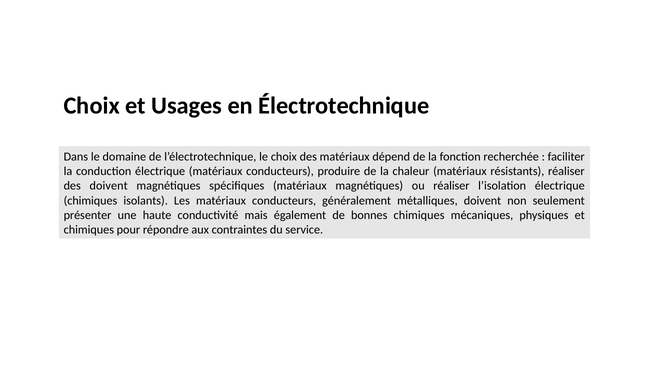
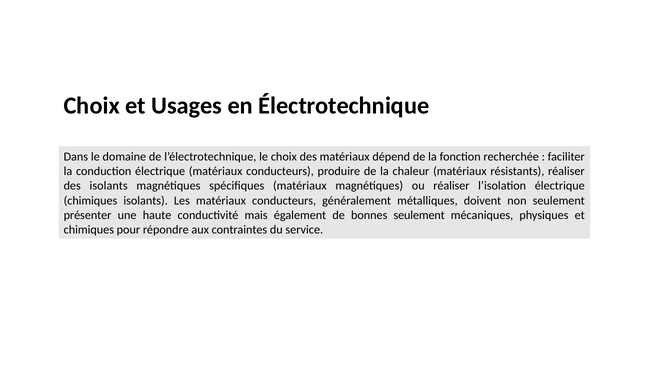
des doivent: doivent -> isolants (109, 186)
bonnes chimiques: chimiques -> seulement (419, 215)
